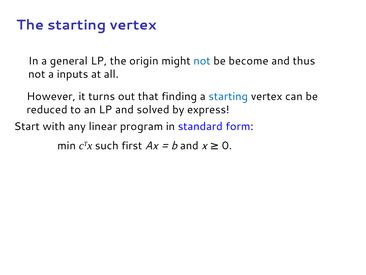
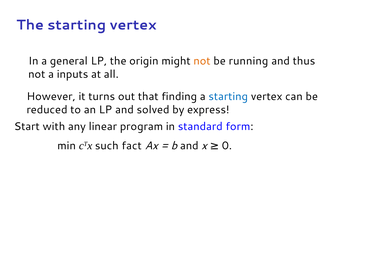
not colour: blue -> orange (202, 61)
become: become -> running (248, 61)
first: first -> fact (132, 146)
